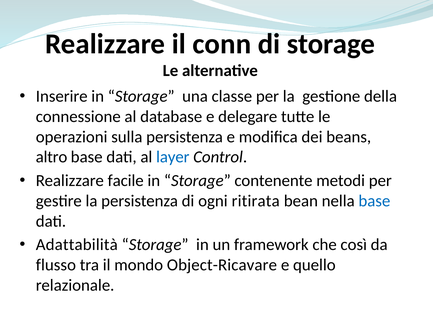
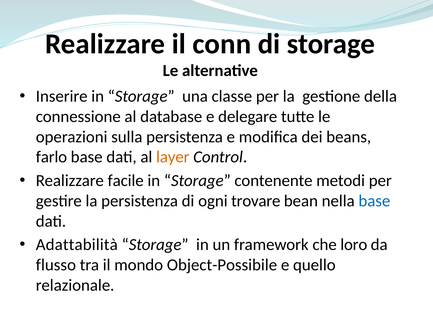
altro: altro -> farlo (51, 157)
layer colour: blue -> orange (173, 157)
ritirata: ritirata -> trovare (256, 201)
così: così -> loro (354, 245)
Object-Ricavare: Object-Ricavare -> Object-Possibile (222, 265)
